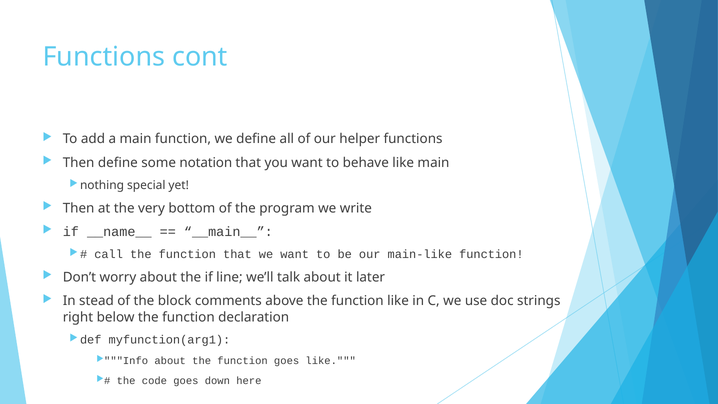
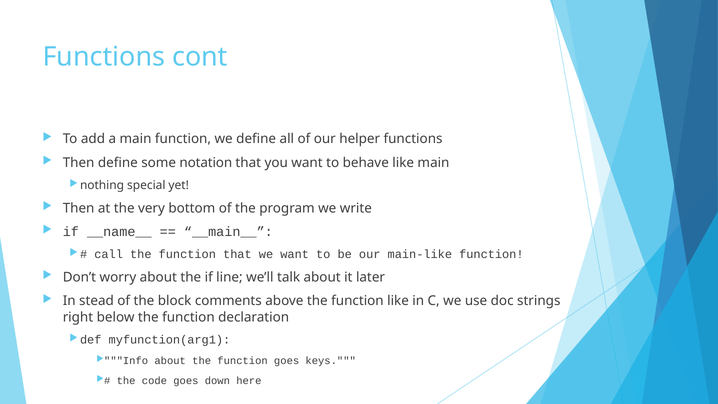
goes like: like -> keys (331, 360)
